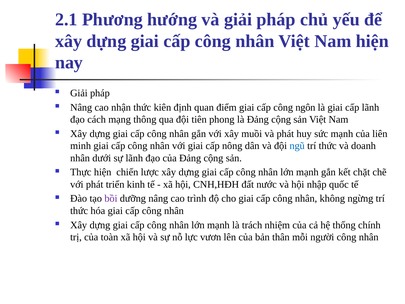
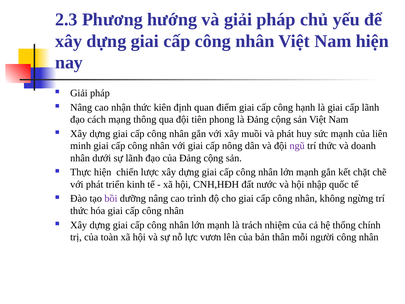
2.1: 2.1 -> 2.3 (66, 19)
ngôn: ngôn -> hạnh (305, 107)
ngũ colour: blue -> purple (297, 146)
